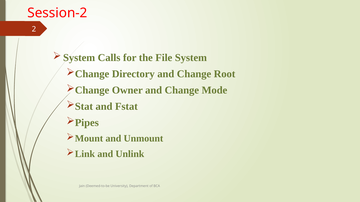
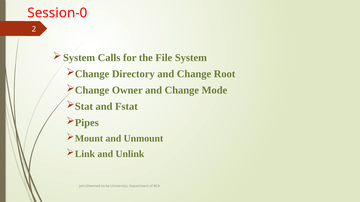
Session-2: Session-2 -> Session-0 (57, 13)
